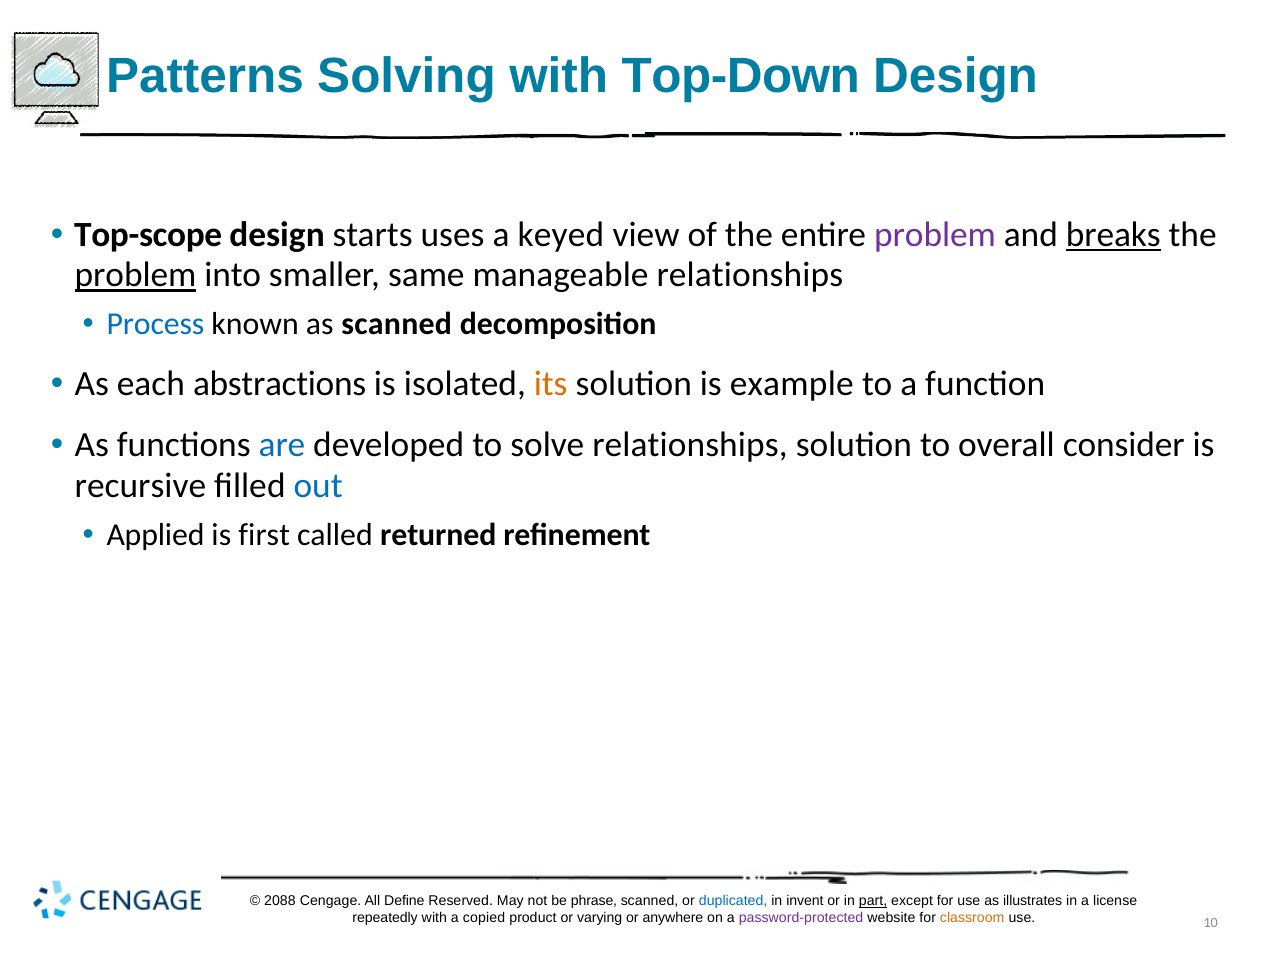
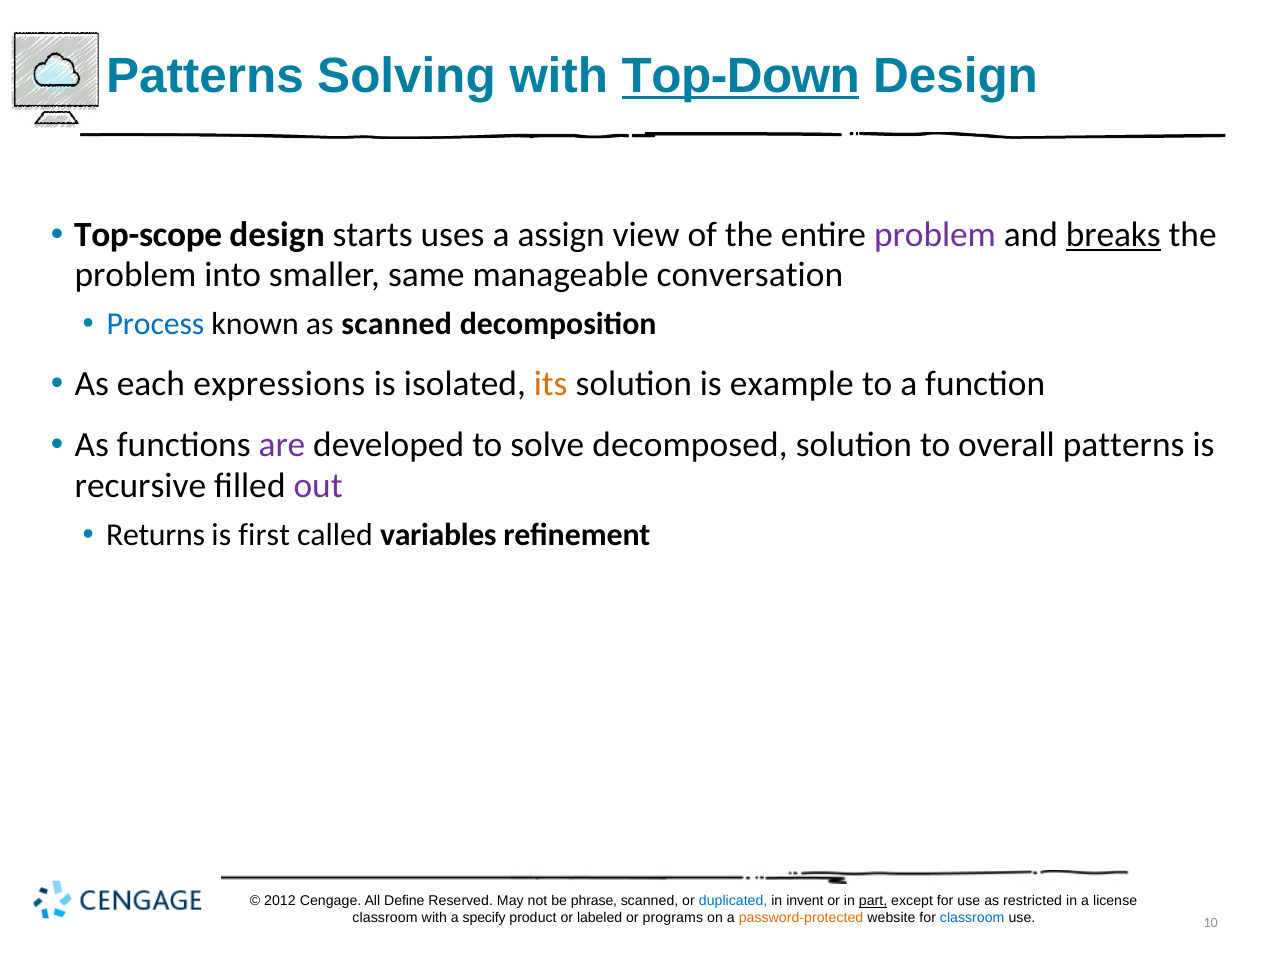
Top-Down underline: none -> present (741, 76)
keyed: keyed -> assign (561, 235)
problem underline: present -> none (135, 275)
manageable relationships: relationships -> conversation (750, 275)
abstractions: abstractions -> expressions (279, 384)
are colour: blue -> purple (282, 445)
solve relationships: relationships -> decomposed (690, 445)
overall consider: consider -> patterns (1124, 445)
out colour: blue -> purple (318, 485)
Applied: Applied -> Returns (156, 534)
returned: returned -> variables (438, 534)
2088: 2088 -> 2012 (280, 901)
illustrates: illustrates -> restricted (1033, 901)
repeatedly: repeatedly -> classroom (385, 918)
copied: copied -> specify (484, 918)
varying: varying -> labeled (600, 918)
anywhere: anywhere -> programs (673, 918)
password-protected colour: purple -> orange (801, 918)
classroom colour: orange -> blue (972, 918)
